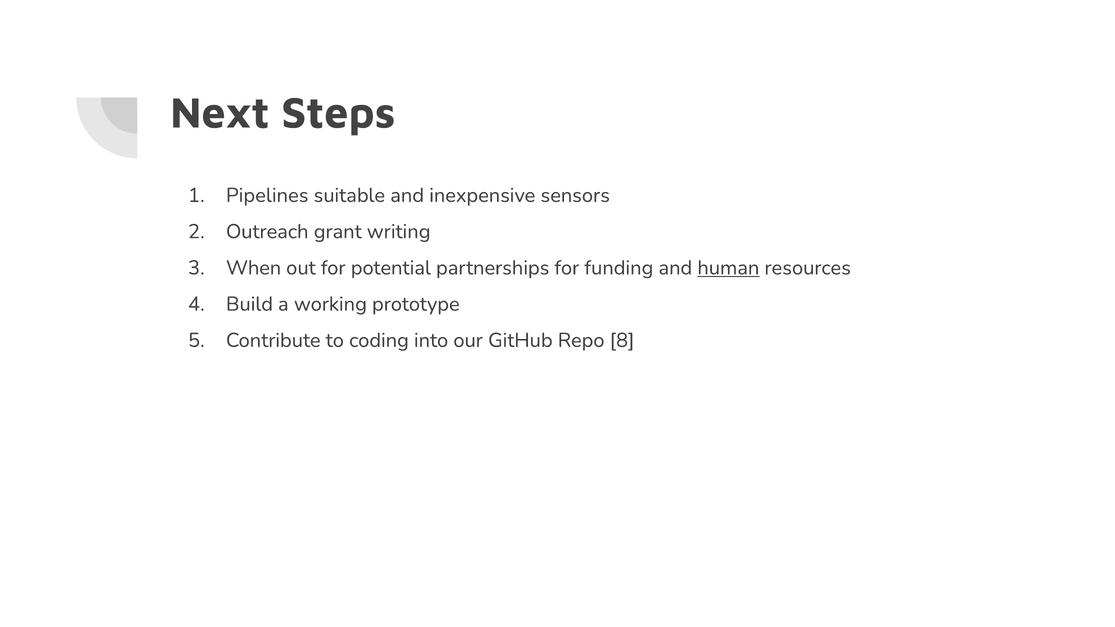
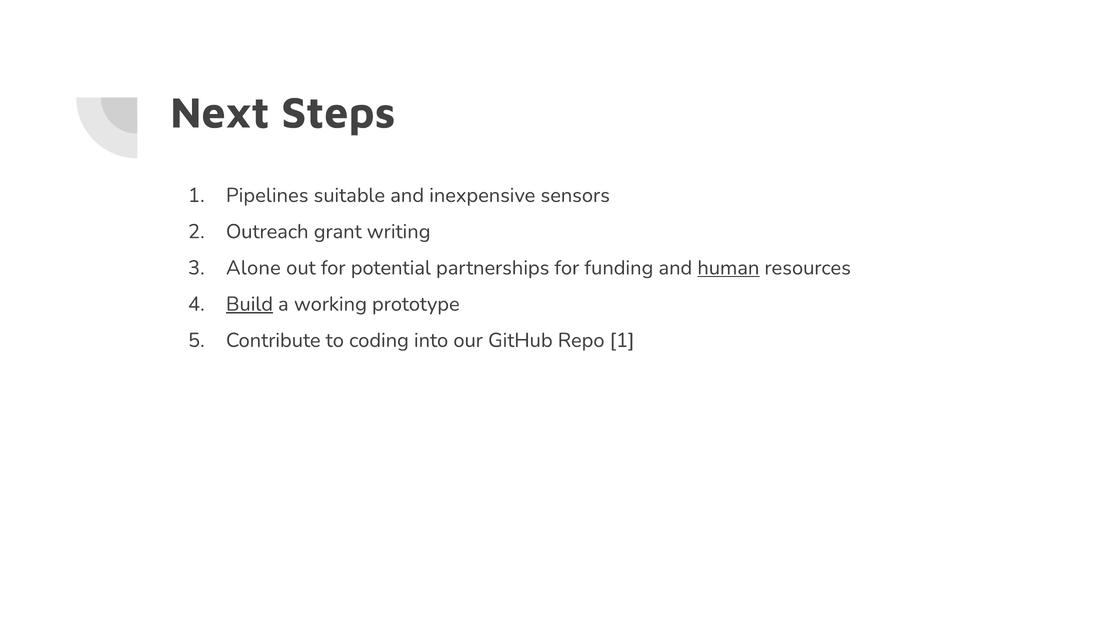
When: When -> Alone (253, 268)
Build underline: none -> present (249, 304)
Repo 8: 8 -> 1 (622, 340)
